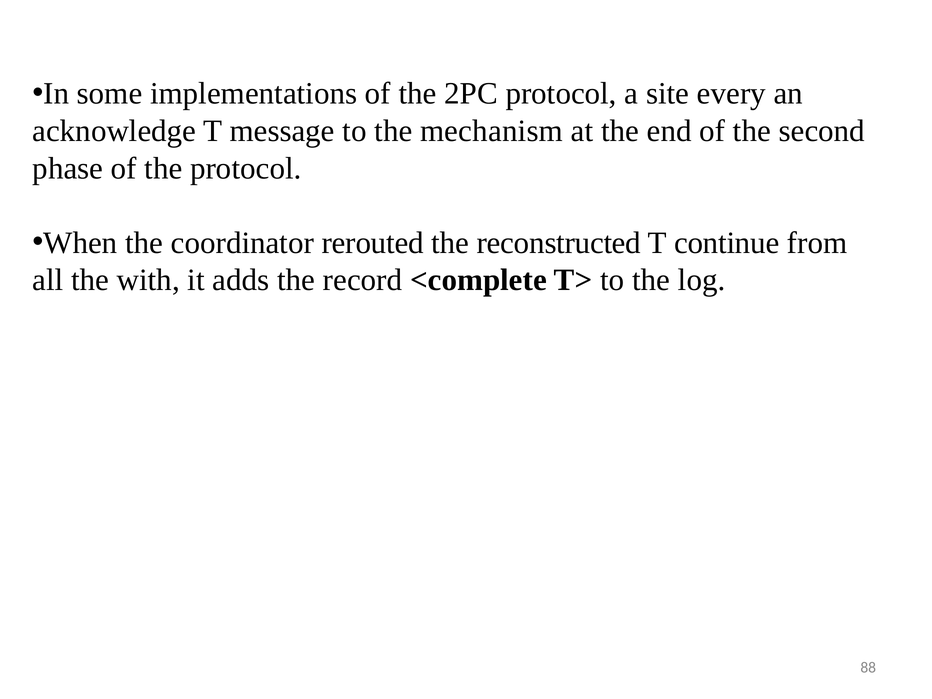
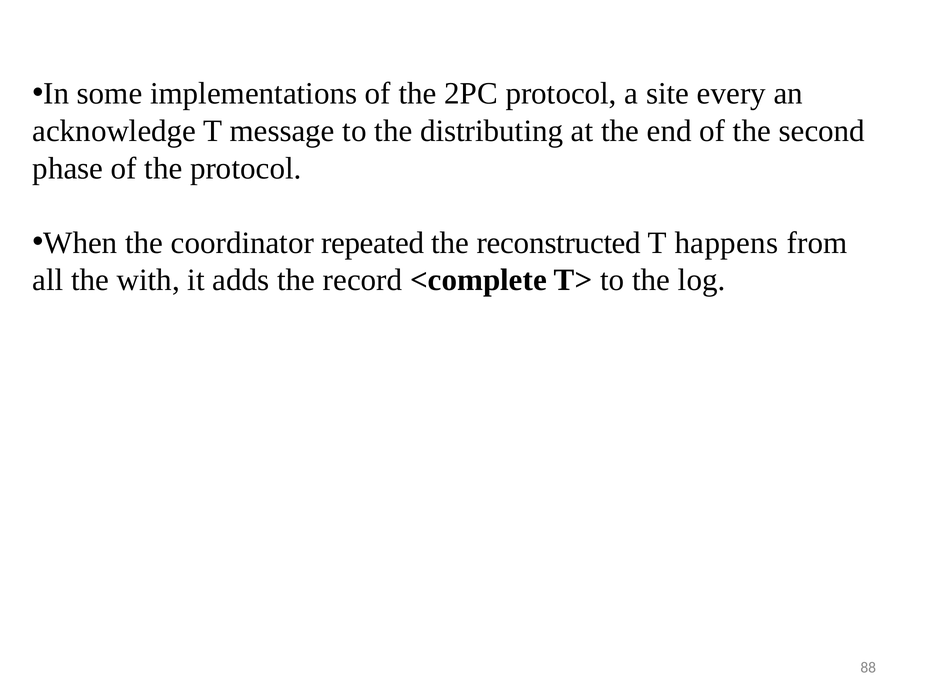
mechanism: mechanism -> distributing (492, 131)
rerouted: rerouted -> repeated (373, 243)
continue: continue -> happens (726, 243)
